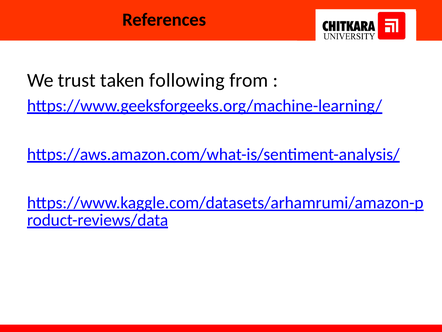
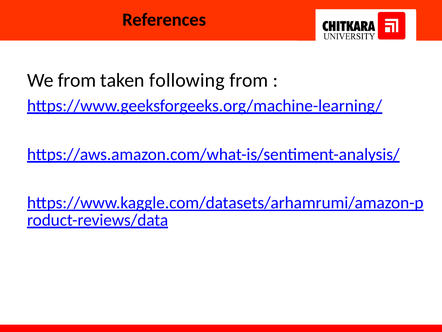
We trust: trust -> from (77, 80)
